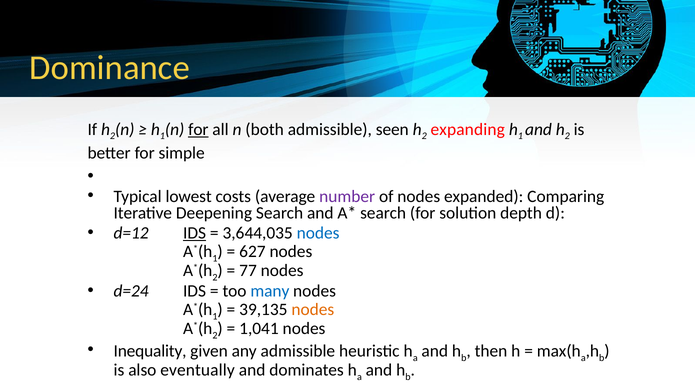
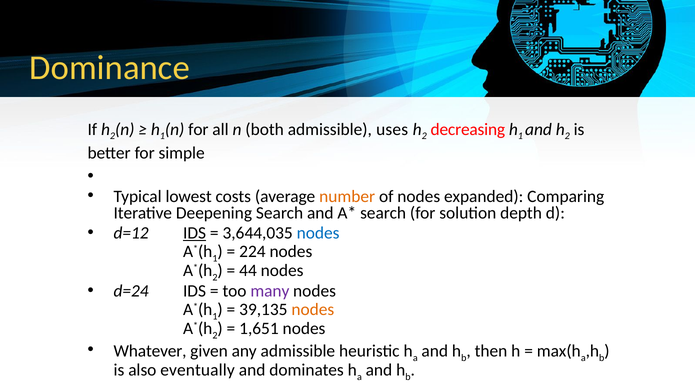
for underline: present -> none (198, 129)
seen: seen -> uses (392, 129)
expanding: expanding -> decreasing (468, 129)
number colour: purple -> orange (347, 196)
627: 627 -> 224 (252, 252)
77: 77 -> 44 (248, 271)
many colour: blue -> purple (270, 291)
1,041: 1,041 -> 1,651 (259, 329)
Inequality: Inequality -> Whatever (150, 351)
